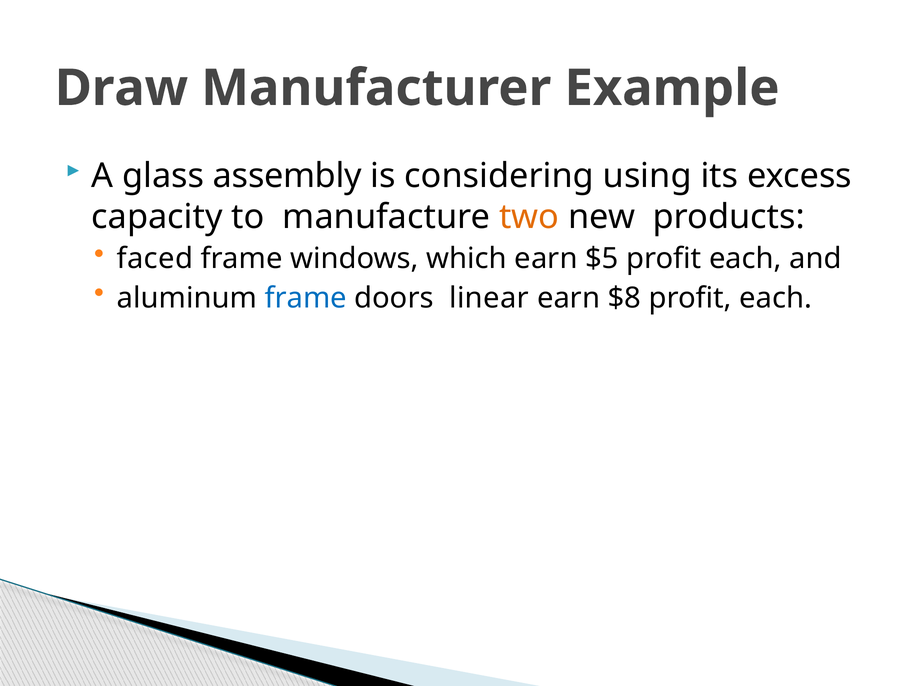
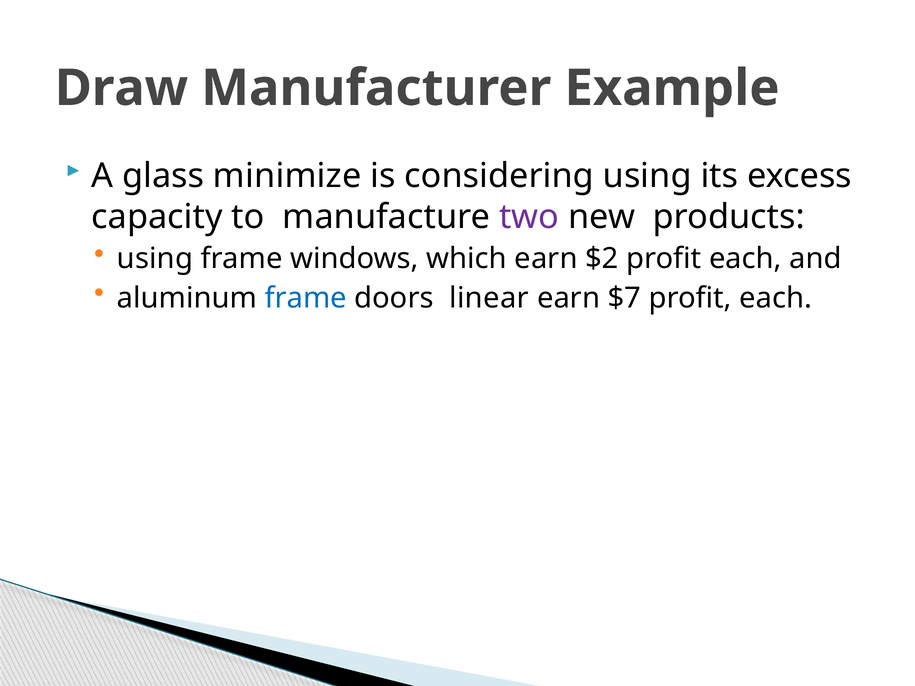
assembly: assembly -> minimize (287, 176)
two colour: orange -> purple (529, 217)
faced: faced -> using (155, 259)
$5: $5 -> $2 (602, 259)
$8: $8 -> $7 (624, 298)
